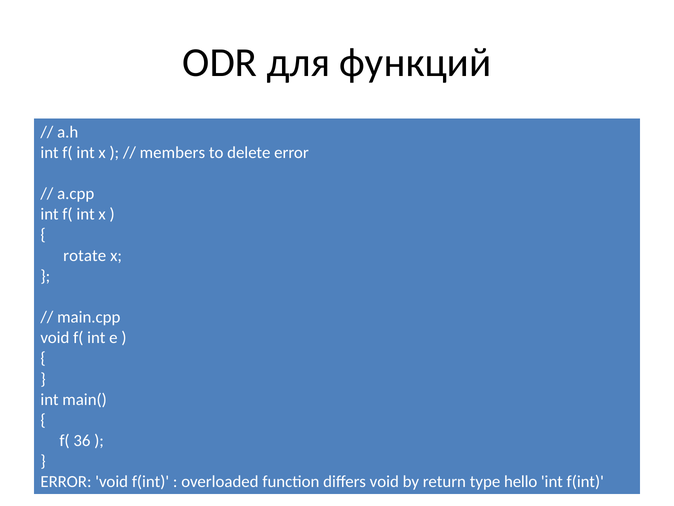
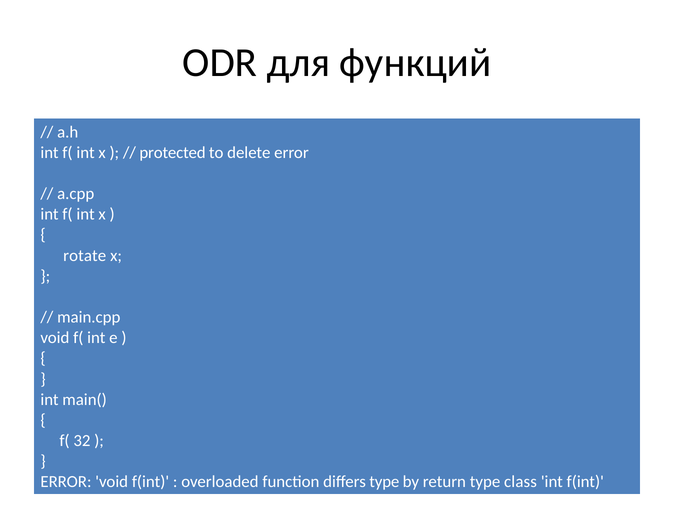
members: members -> protected (173, 152)
36: 36 -> 32 (82, 440)
differs void: void -> type (384, 481)
hello: hello -> class (521, 481)
